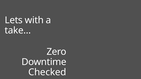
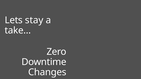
with: with -> stay (34, 20)
Checked: Checked -> Changes (47, 72)
